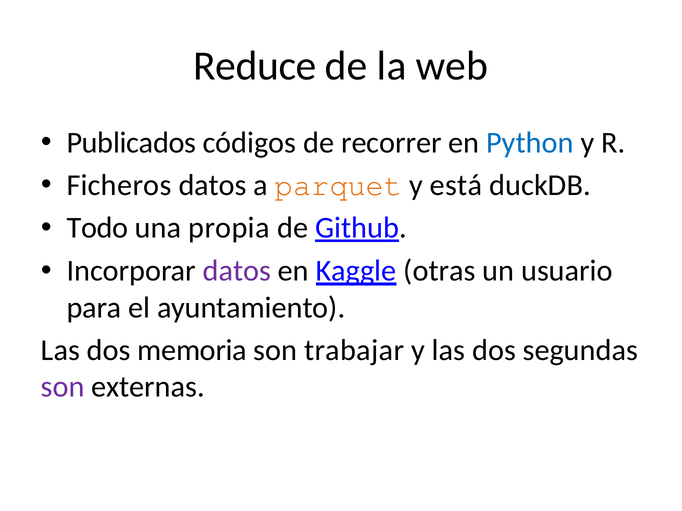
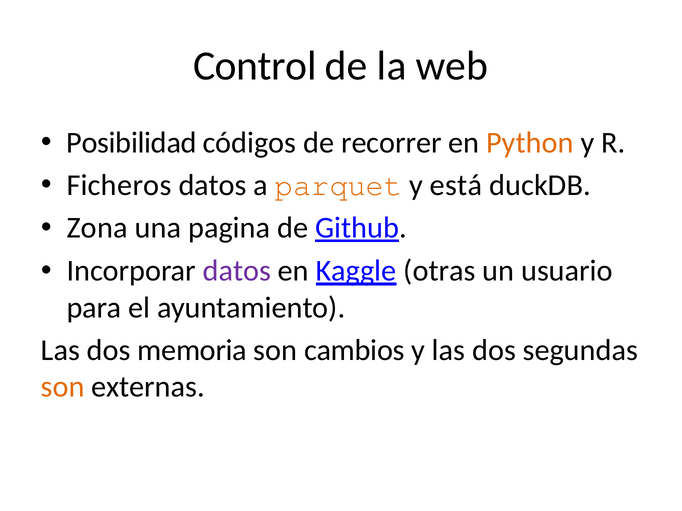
Reduce: Reduce -> Control (255, 66)
Publicados: Publicados -> Posibilidad (131, 143)
Python colour: blue -> orange (530, 143)
Todo: Todo -> Zona (97, 228)
propia: propia -> pagina (229, 228)
trabajar: trabajar -> cambios (354, 351)
son colour: purple -> orange (63, 387)
